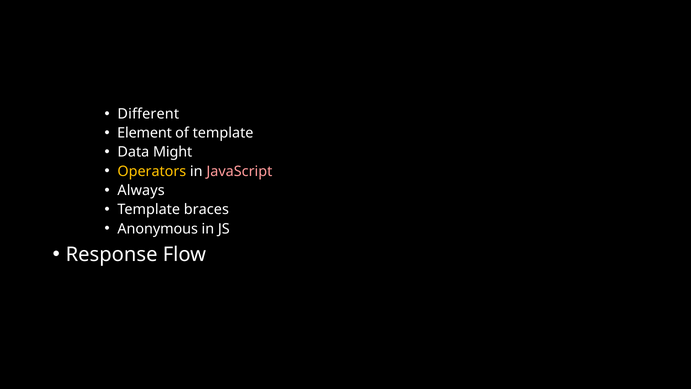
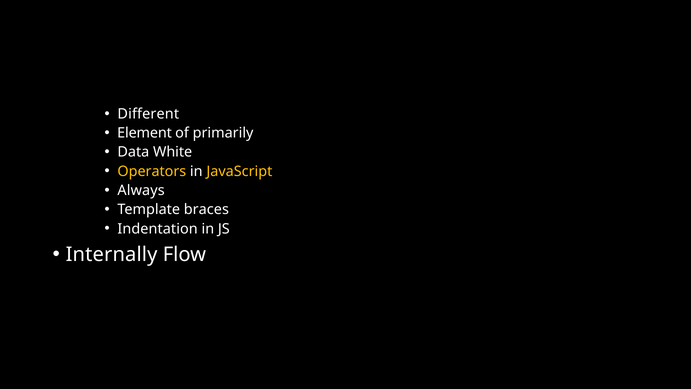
of template: template -> primarily (223, 133)
Might: Might -> White (173, 152)
JavaScript colour: pink -> yellow (239, 171)
Anonymous: Anonymous -> Indentation (158, 229)
Response: Response -> Internally (112, 254)
